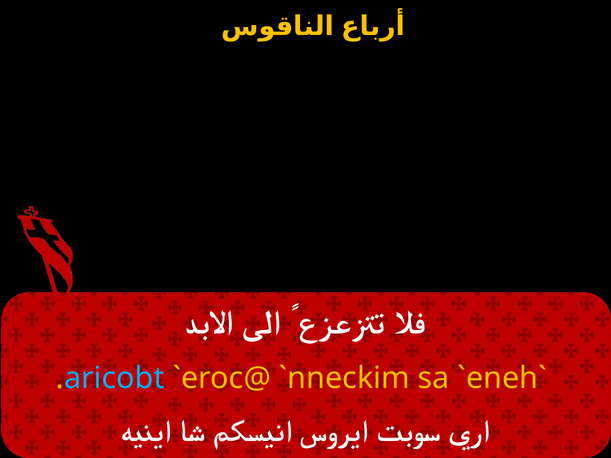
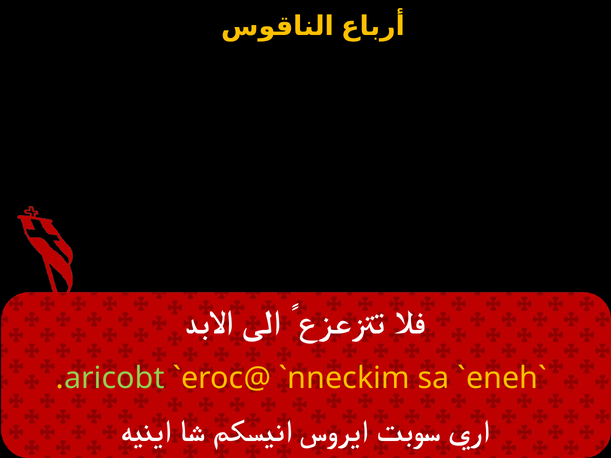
aricobt colour: light blue -> light green (114, 378)
